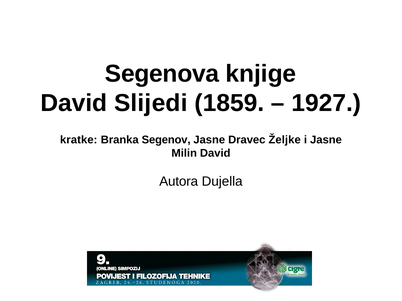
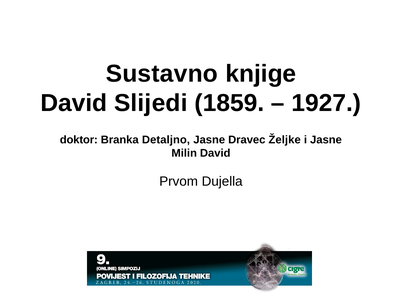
Segenova: Segenova -> Sustavno (162, 74)
kratke: kratke -> doktor (79, 140)
Segenov: Segenov -> Detaljno (166, 140)
Autora: Autora -> Prvom (179, 182)
